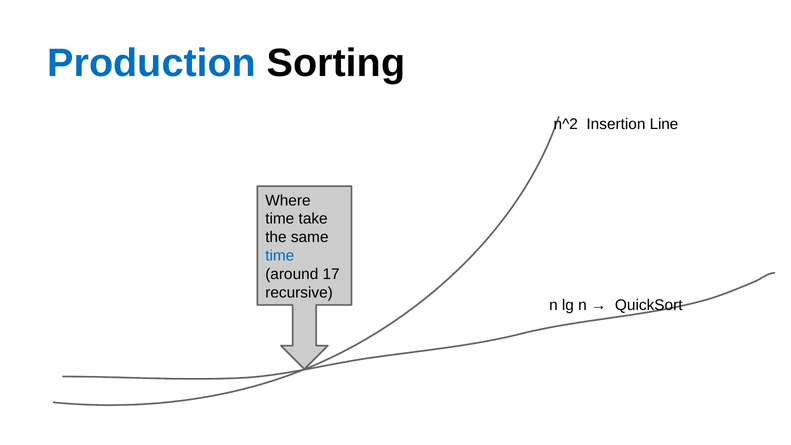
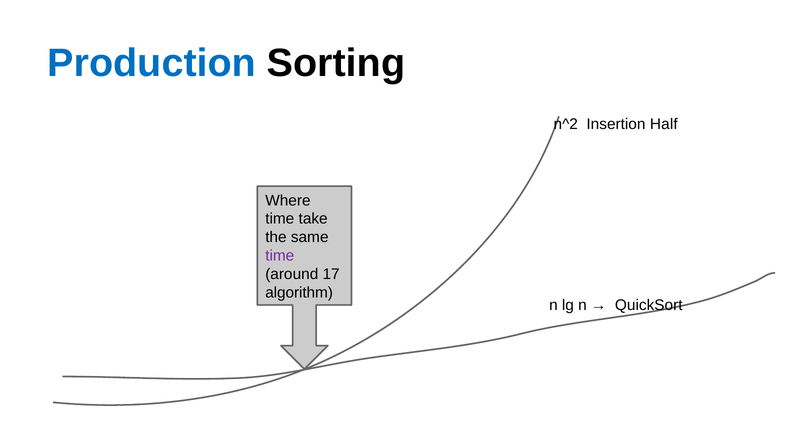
Line: Line -> Half (664, 124)
time colour: blue -> purple (280, 256)
recursive: recursive -> algorithm (299, 293)
